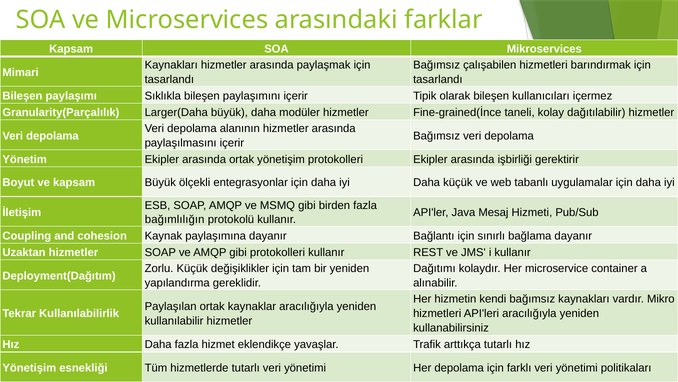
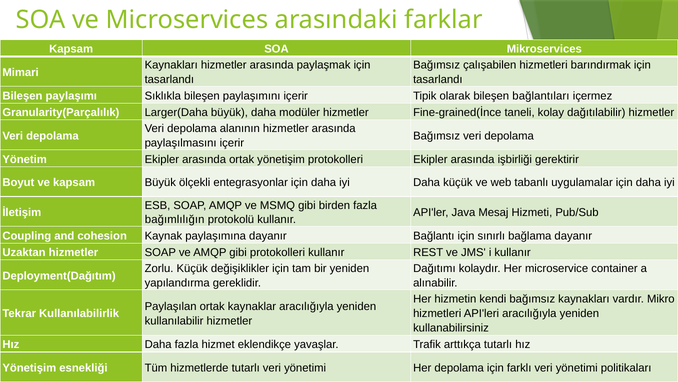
kullanıcıları: kullanıcıları -> bağlantıları (541, 96)
